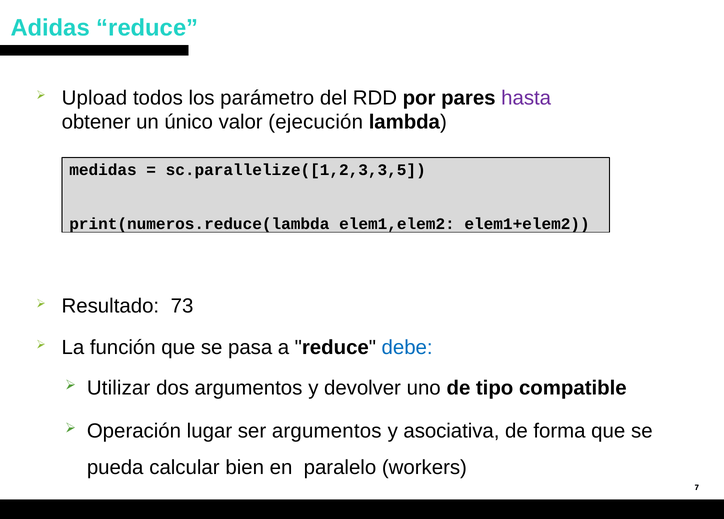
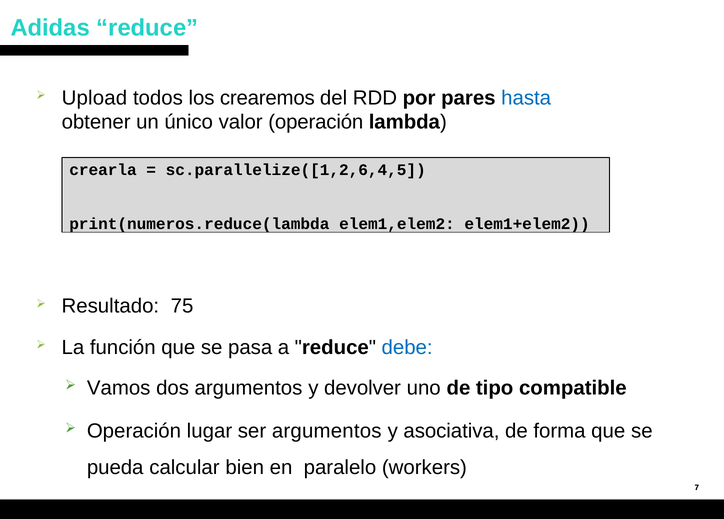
parámetro: parámetro -> crearemos (267, 98)
hasta colour: purple -> blue (526, 98)
valor ejecución: ejecución -> operación (316, 122)
medidas: medidas -> crearla (103, 170)
sc.parallelize([1,2,3,3,5: sc.parallelize([1,2,3,3,5 -> sc.parallelize([1,2,6,4,5 (296, 170)
73: 73 -> 75 (182, 306)
Utilizar: Utilizar -> Vamos (119, 388)
